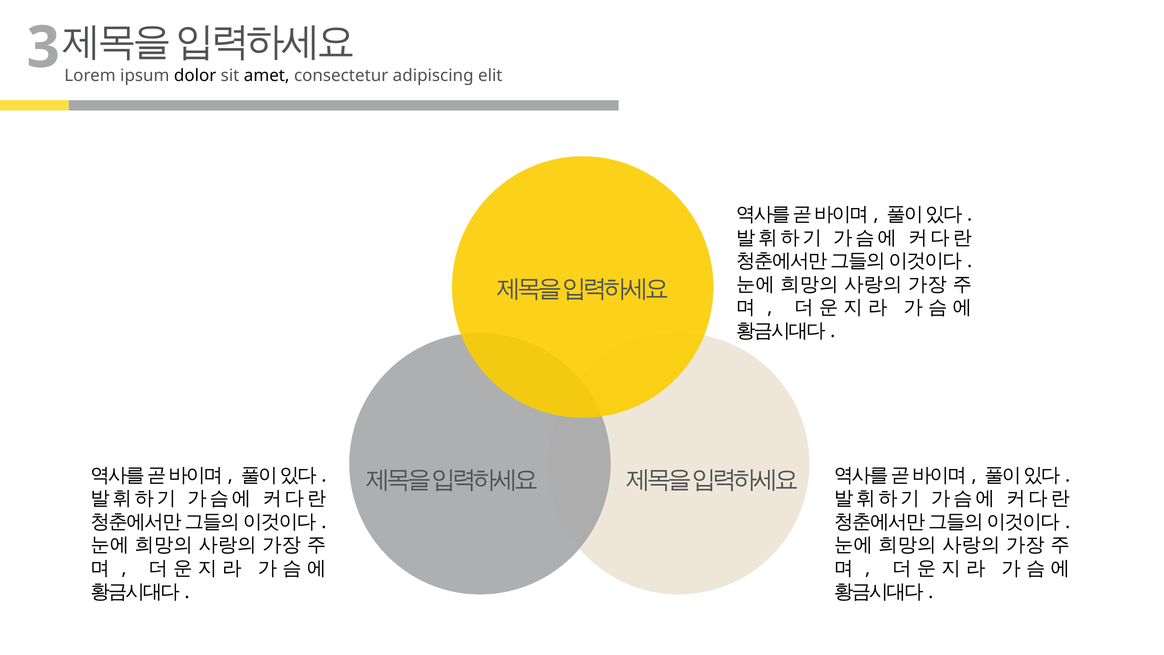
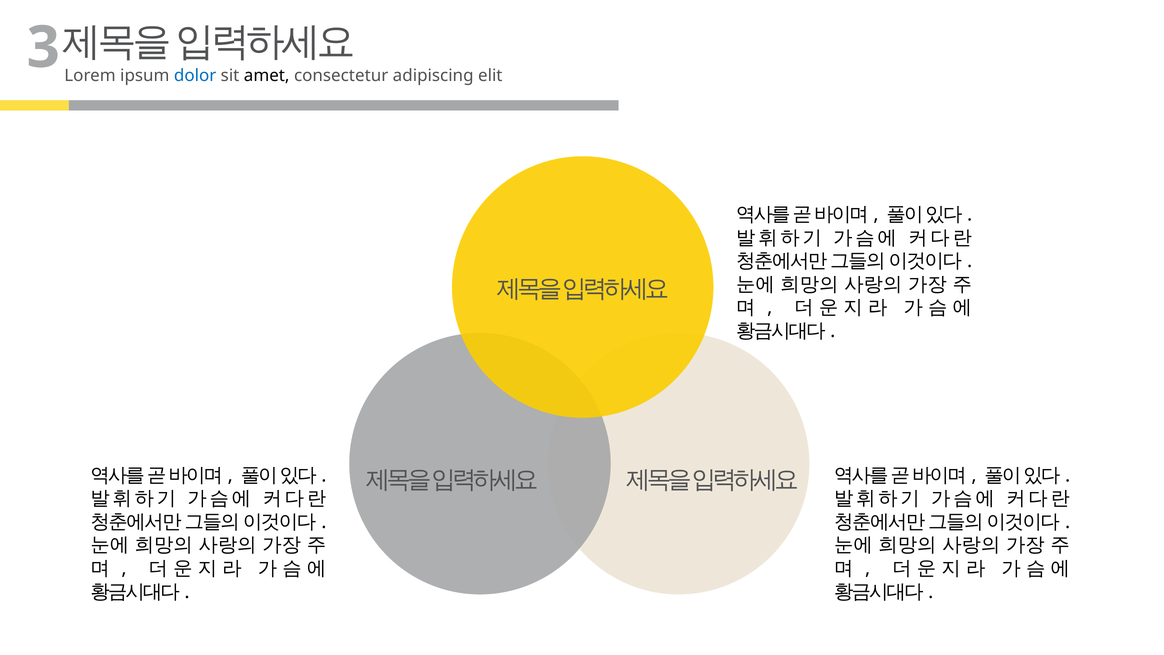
dolor colour: black -> blue (195, 76)
